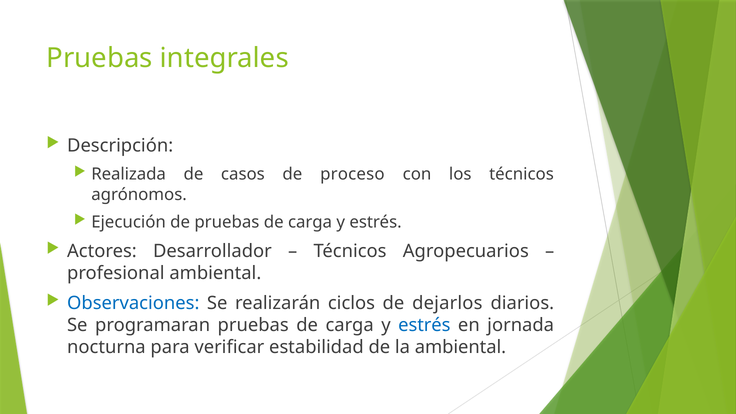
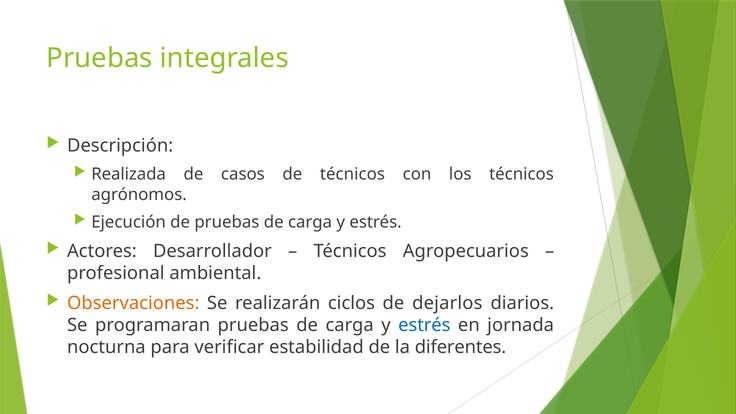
de proceso: proceso -> técnicos (352, 174)
Observaciones colour: blue -> orange (133, 303)
la ambiental: ambiental -> diferentes (461, 347)
